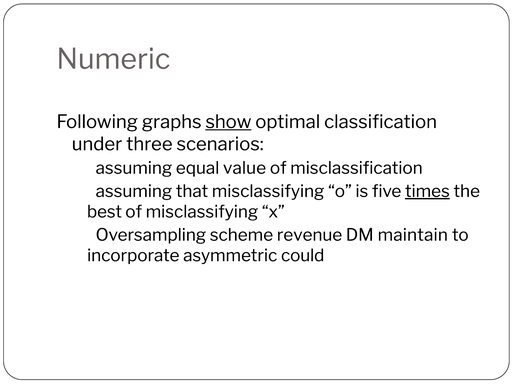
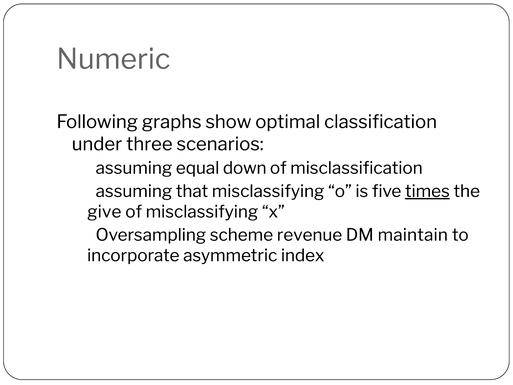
show underline: present -> none (228, 122)
value: value -> down (245, 168)
best: best -> give (104, 212)
could: could -> index (303, 255)
